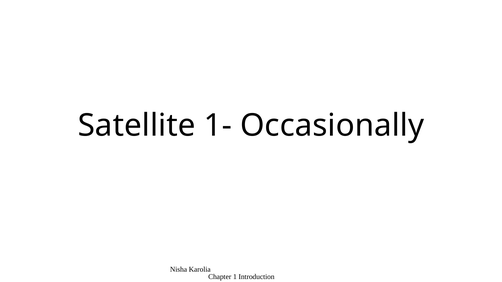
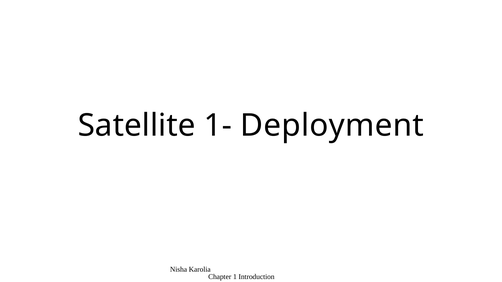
Occasionally: Occasionally -> Deployment (332, 125)
